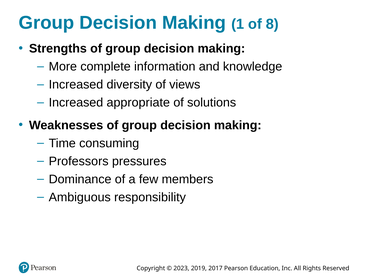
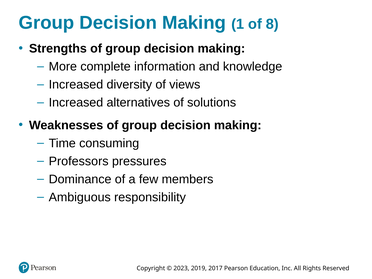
appropriate: appropriate -> alternatives (138, 103)
